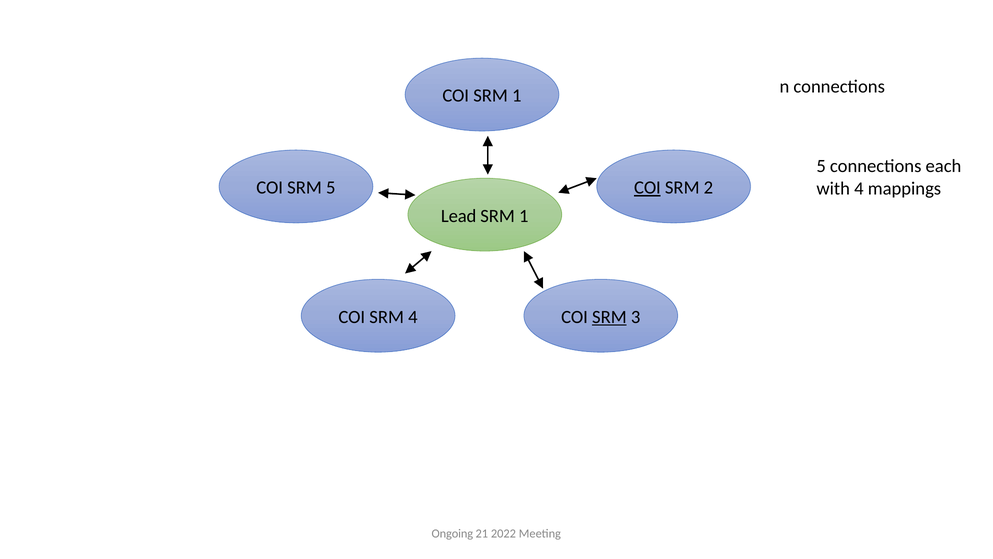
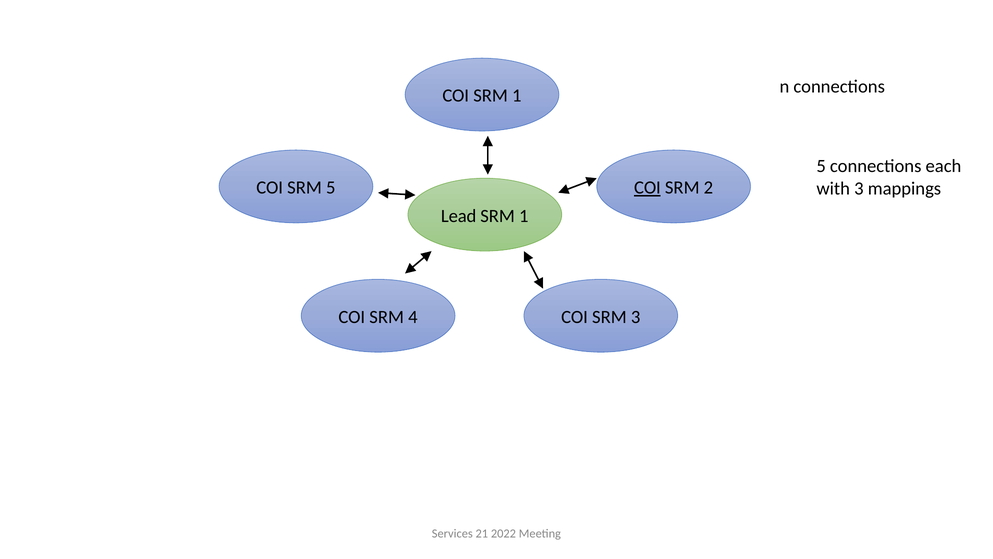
with 4: 4 -> 3 (859, 188)
SRM underline: present -> none (609, 317)
Ongoing: Ongoing -> Services (452, 533)
